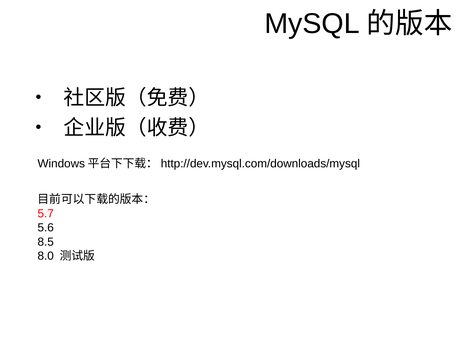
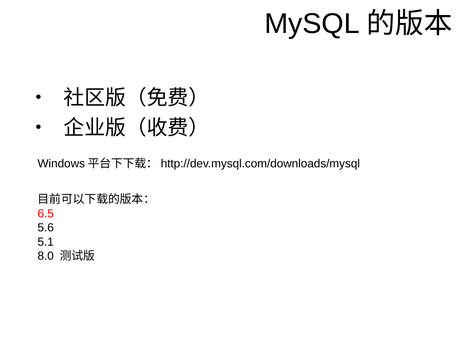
5.7: 5.7 -> 6.5 (46, 214)
8.5: 8.5 -> 5.1 (46, 242)
